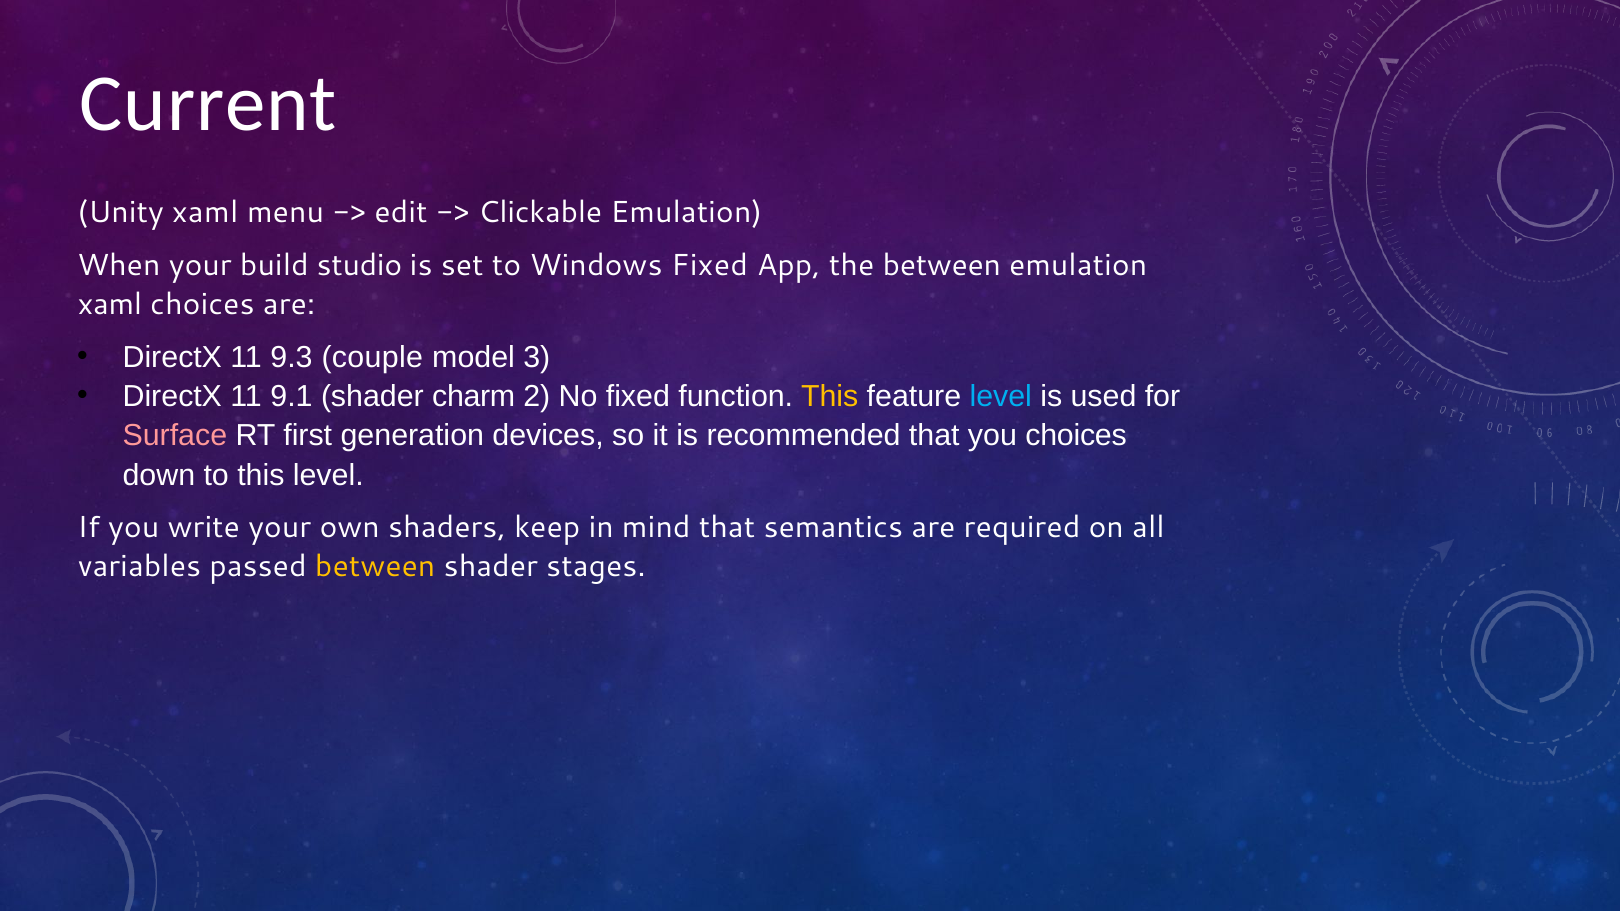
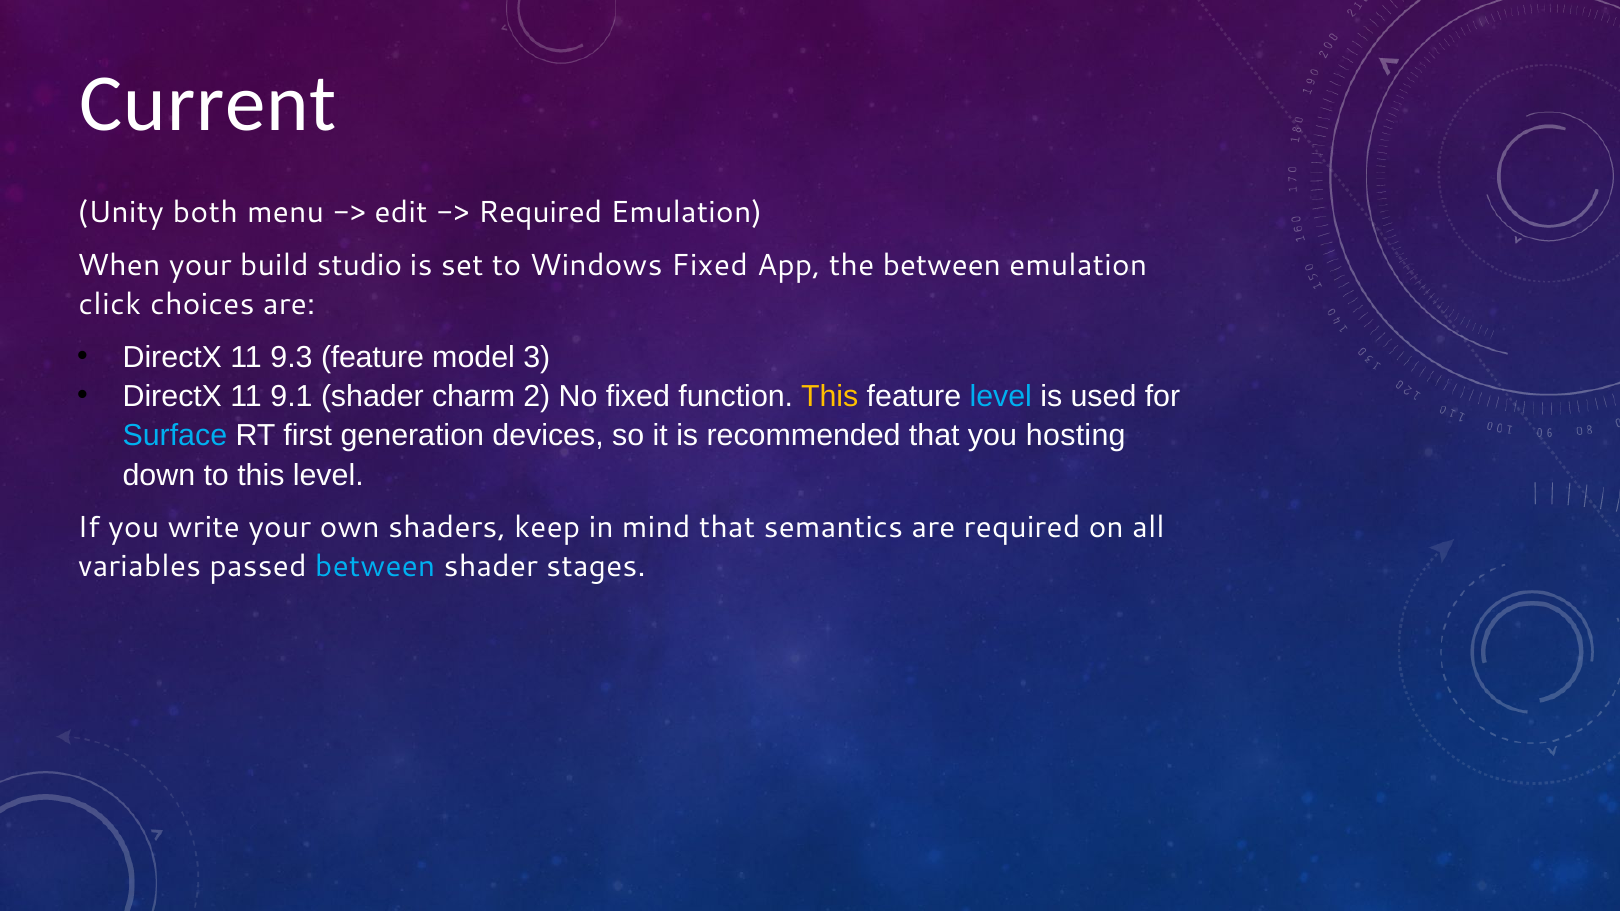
Unity xaml: xaml -> both (205, 213)
Clickable: Clickable -> Required (540, 213)
xaml: xaml -> click (110, 305)
9.3 couple: couple -> feature (373, 357)
Surface colour: pink -> light blue (175, 436)
you choices: choices -> hosting (1076, 436)
between colour: yellow -> light blue (375, 567)
